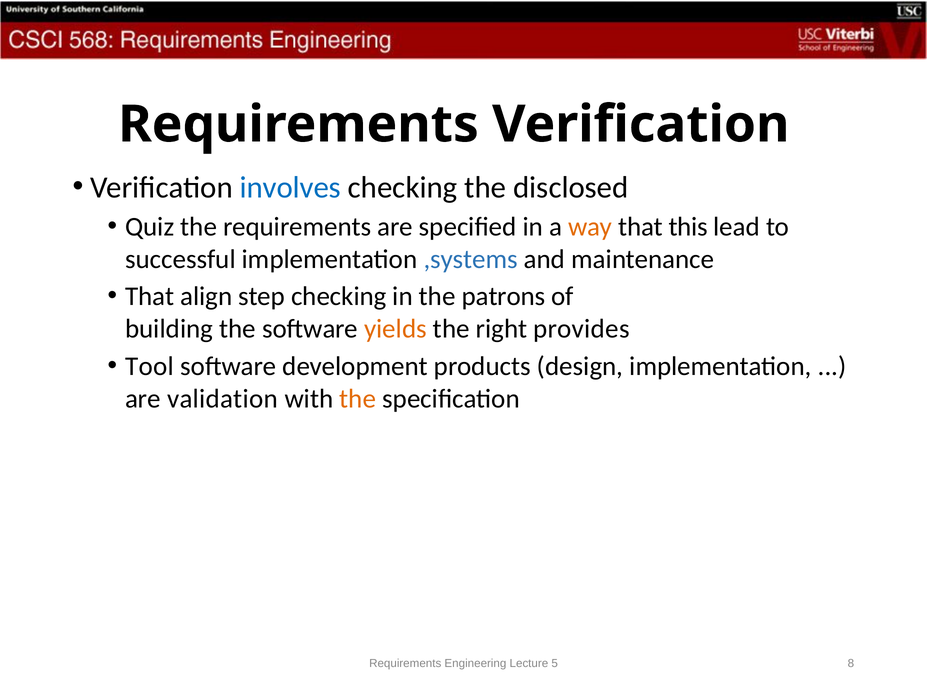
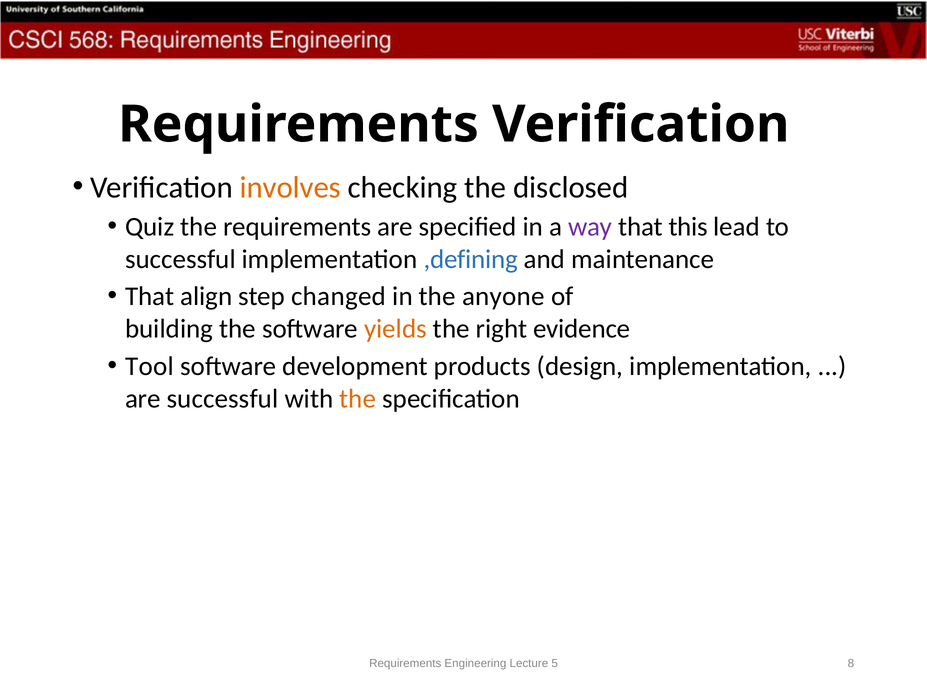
involves colour: blue -> orange (290, 188)
way colour: orange -> purple (590, 227)
,systems: ,systems -> ,defining (471, 259)
step checking: checking -> changed (339, 297)
patrons: patrons -> anyone (503, 297)
provides: provides -> evidence (582, 329)
are validation: validation -> successful (223, 399)
